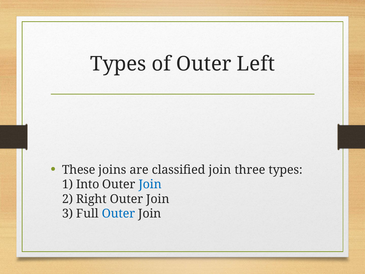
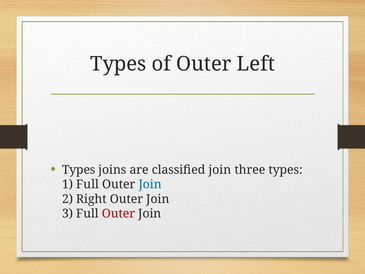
These: These -> Types (79, 170)
1 Into: Into -> Full (88, 184)
Outer colour: blue -> red (118, 213)
